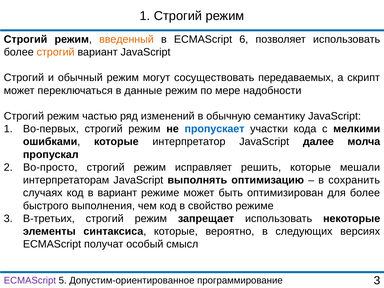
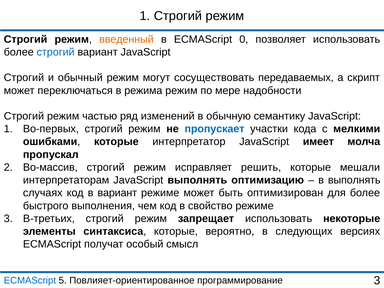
6: 6 -> 0 (244, 39)
строгий colour: orange -> blue (56, 52)
данные: данные -> режима (143, 90)
далее: далее -> имеет (318, 142)
Во-просто: Во-просто -> Во-массив (50, 167)
в сохранить: сохранить -> выполнять (354, 180)
ECMAScript colour: purple -> blue (30, 280)
Допустим-ориентированное: Допустим-ориентированное -> Повлияет-ориентированное (132, 280)
